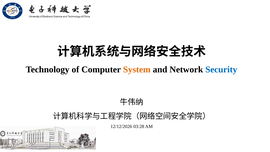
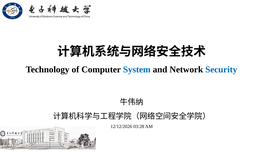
System colour: orange -> blue (137, 69)
